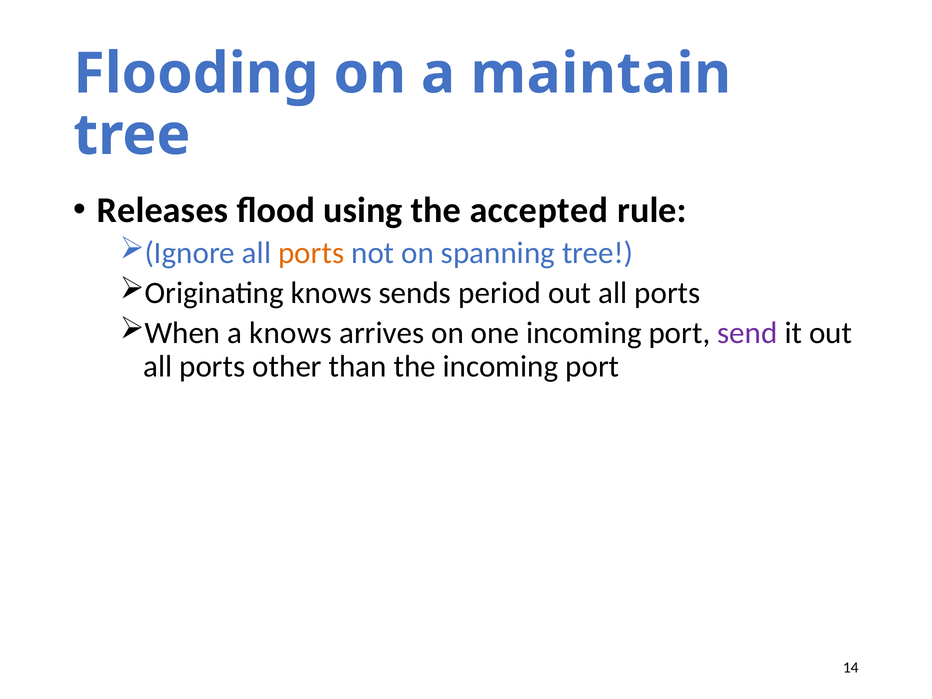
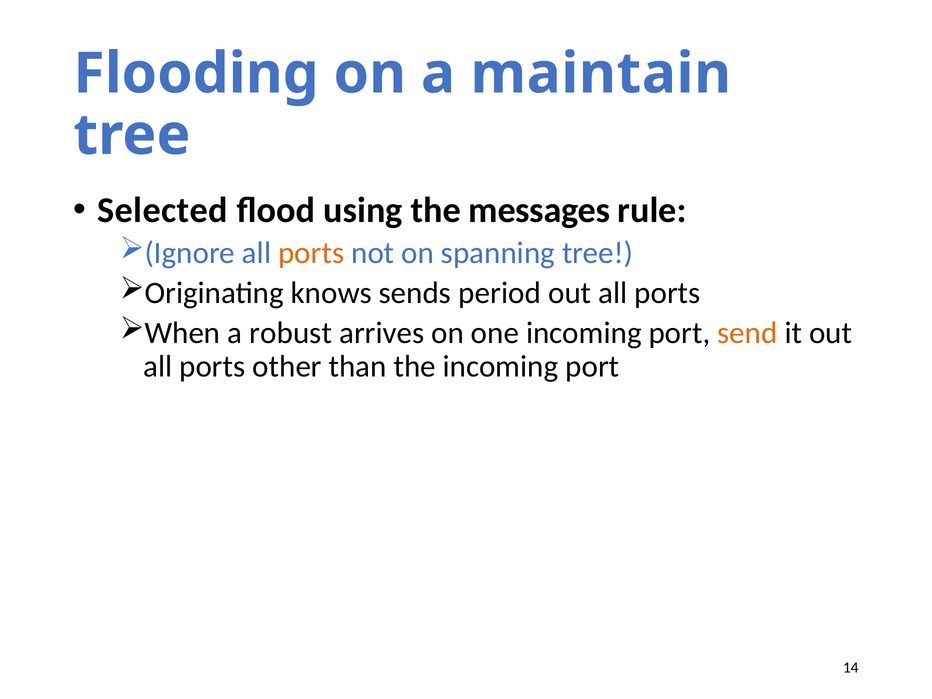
Releases: Releases -> Selected (162, 210)
accepted: accepted -> messages (539, 210)
a knows: knows -> robust (291, 333)
send colour: purple -> orange (747, 333)
